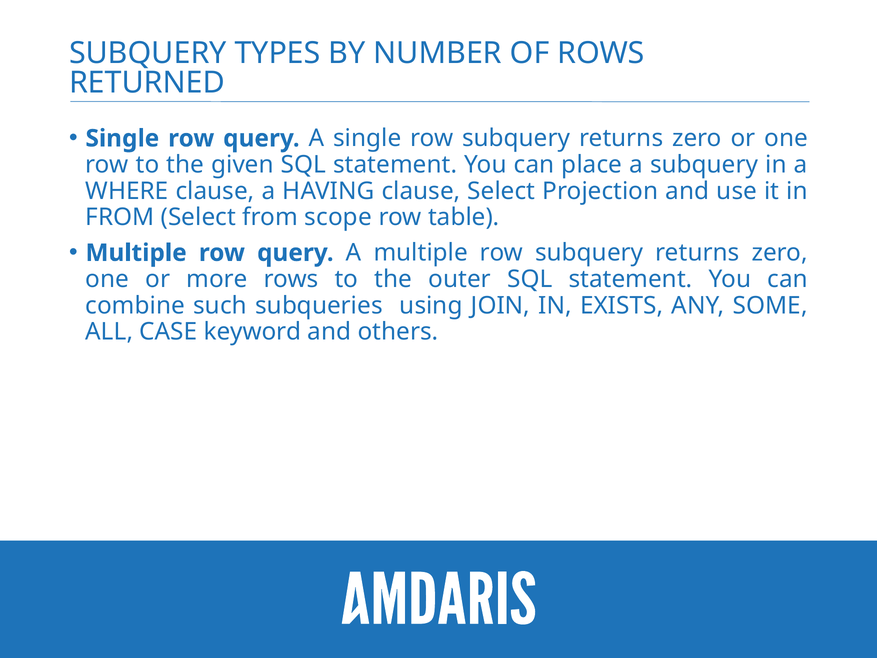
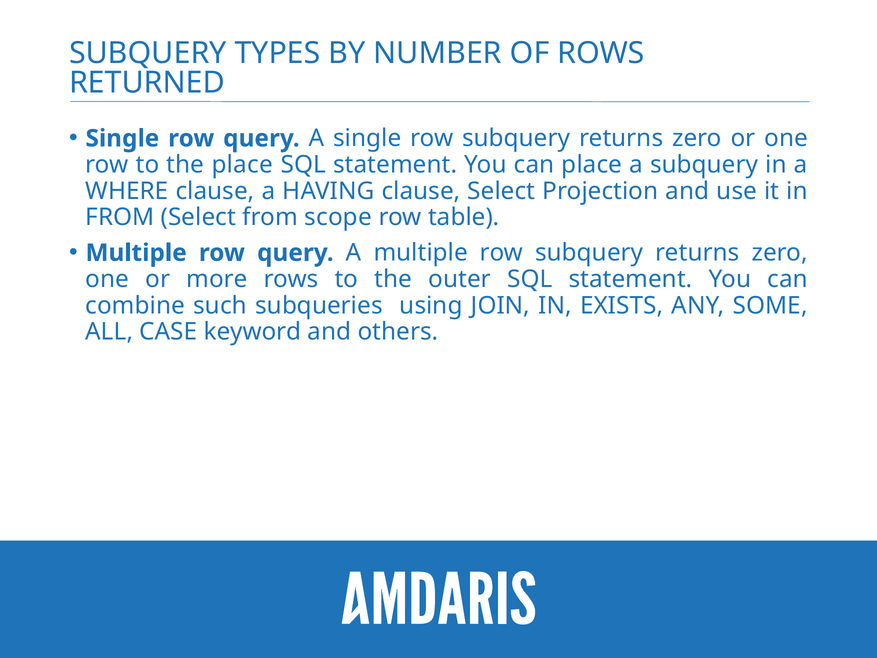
the given: given -> place (242, 165)
